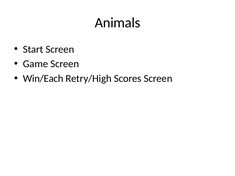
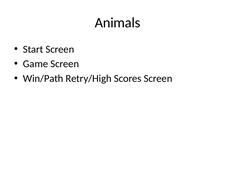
Win/Each: Win/Each -> Win/Path (43, 79)
